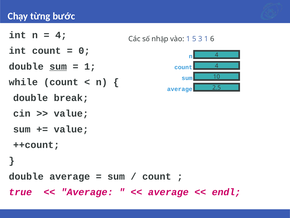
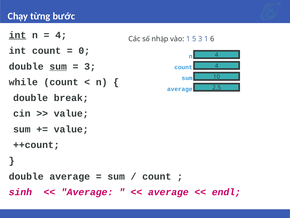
int underline: none -> present (17, 35)
1: 1 -> 3 (90, 66)
true: true -> sinh (20, 192)
